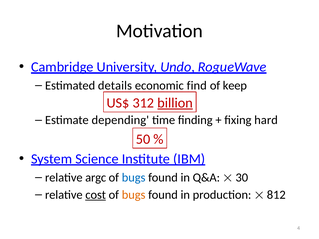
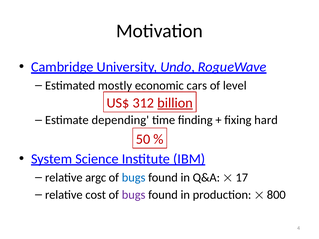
details: details -> mostly (115, 86)
find: find -> cars (197, 86)
keep: keep -> level (235, 86)
30: 30 -> 17 (242, 178)
cost underline: present -> none (96, 195)
bugs colour: orange -> purple (134, 195)
812: 812 -> 800 (276, 195)
